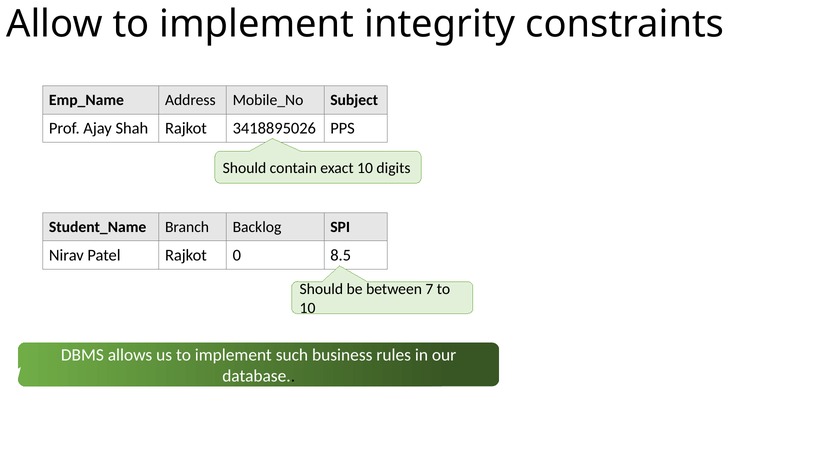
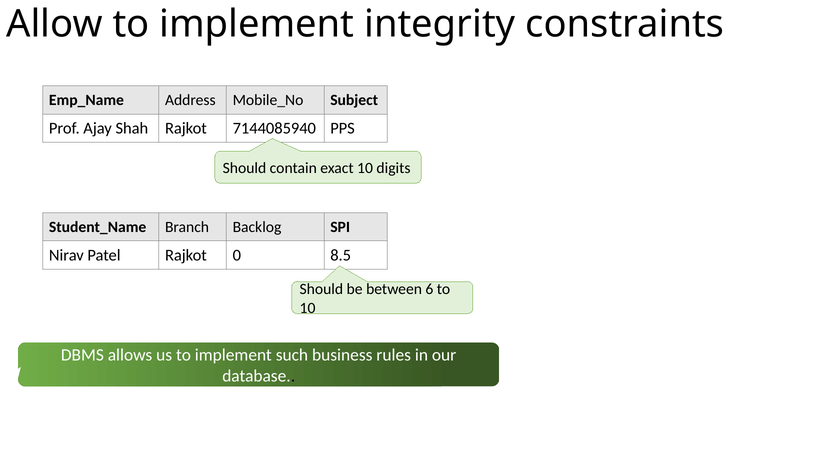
3418895026: 3418895026 -> 7144085940 (274, 128)
7: 7 -> 6 (429, 289)
